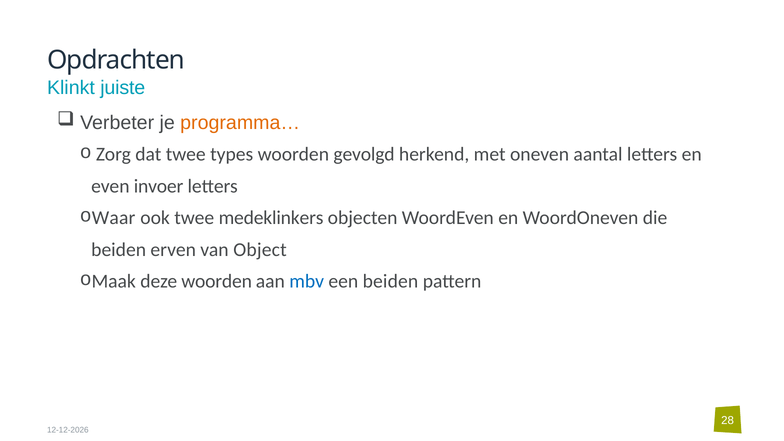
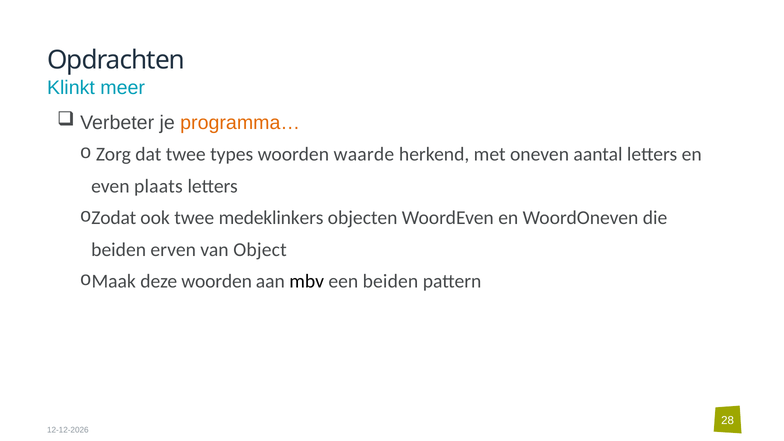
juiste: juiste -> meer (123, 88)
gevolgd: gevolgd -> waarde (364, 154)
invoer: invoer -> plaats (158, 186)
Waar: Waar -> Zodat (114, 218)
mbv colour: blue -> black (307, 281)
